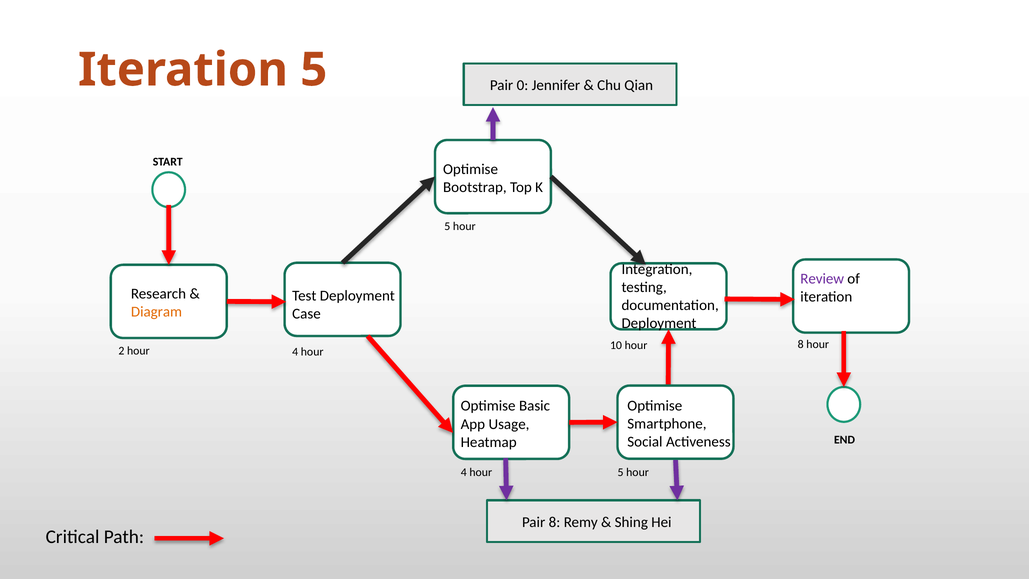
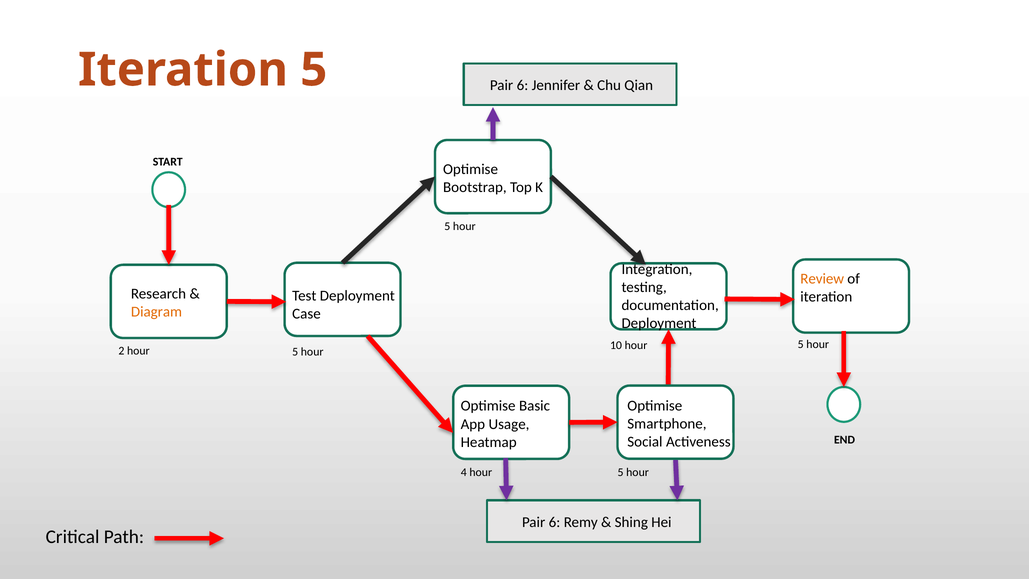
0: 0 -> 6 (523, 85)
Review colour: purple -> orange (822, 279)
10 hour 8: 8 -> 5 (801, 344)
2 hour 4: 4 -> 5 (295, 352)
8: 8 -> 6 (555, 522)
